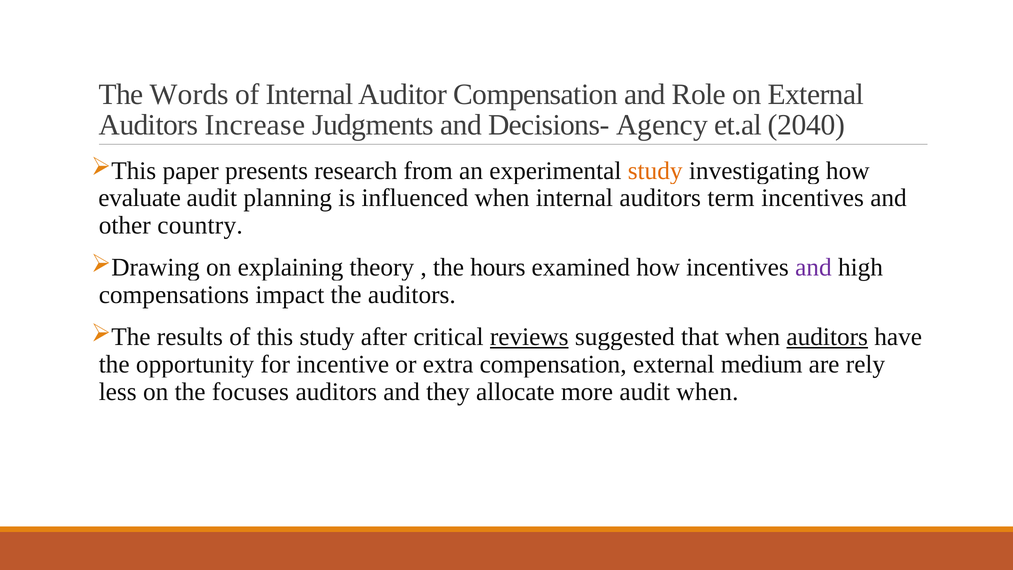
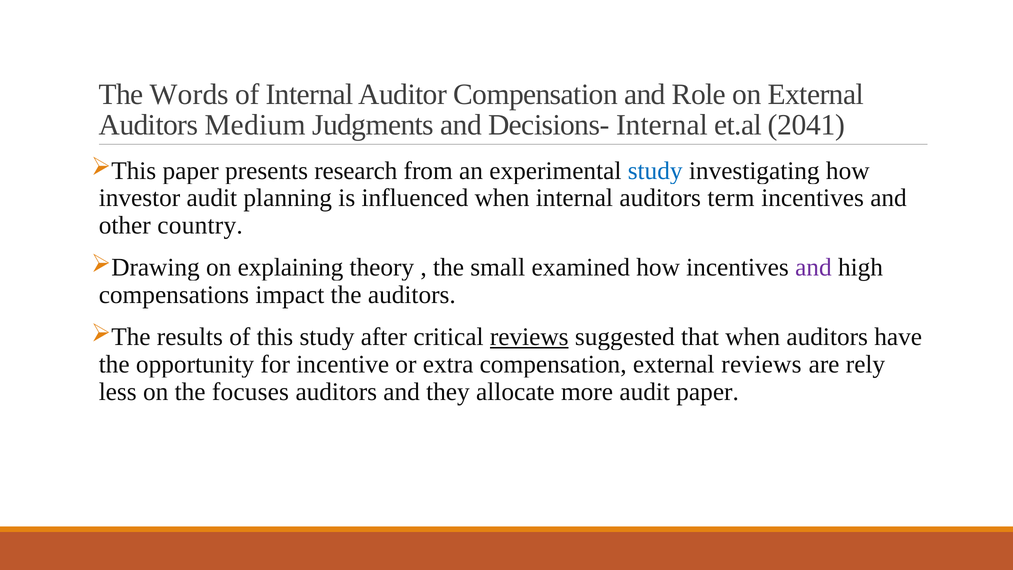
Increase: Increase -> Medium (255, 125)
Decisions- Agency: Agency -> Internal (662, 125)
2040: 2040 -> 2041 (806, 125)
study colour: orange -> blue (655, 171)
evaluate: evaluate -> investor (139, 198)
hours: hours -> small (498, 267)
auditors underline: present -> none (827, 337)
external medium: medium -> reviews (761, 364)
audit when: when -> paper (708, 392)
